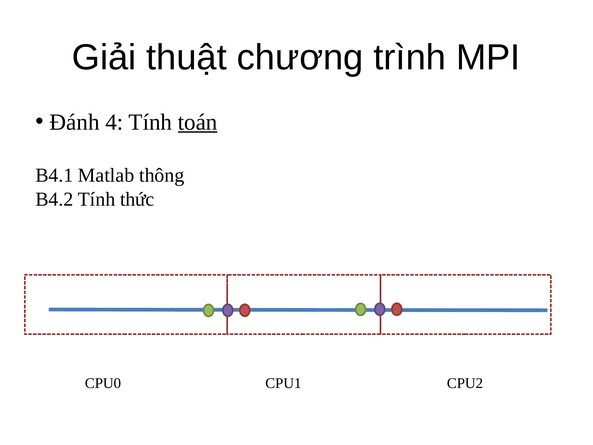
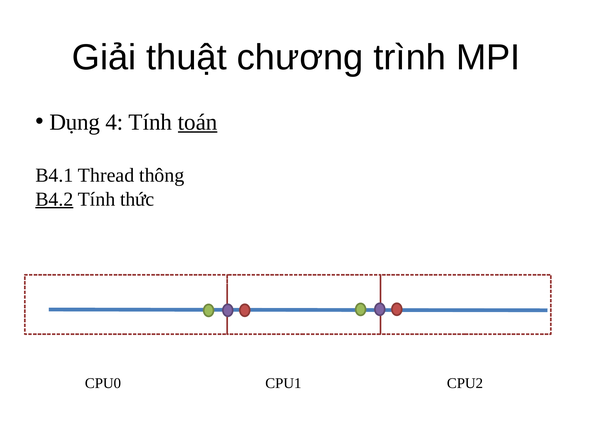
Đánh: Đánh -> Dụng (75, 122)
Matlab: Matlab -> Thread (106, 175)
B4.2 underline: none -> present (54, 199)
